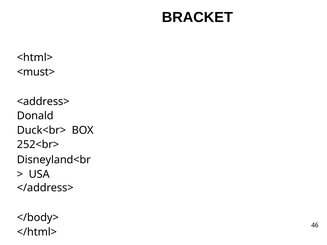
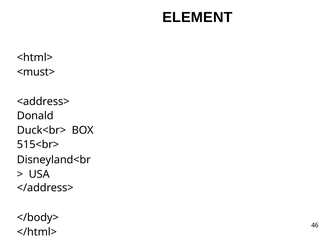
BRACKET: BRACKET -> ELEMENT (197, 17)
252<br>: 252<br> -> 515<br> (38, 145)
